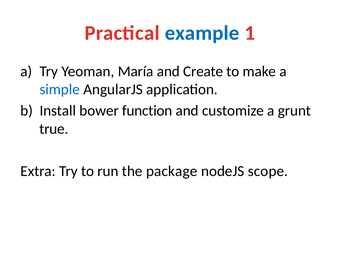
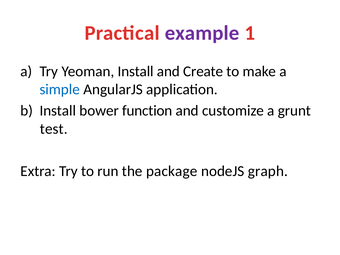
example colour: blue -> purple (202, 33)
Yeoman María: María -> Install (136, 71)
true: true -> test (54, 129)
scope: scope -> graph (268, 171)
